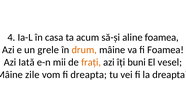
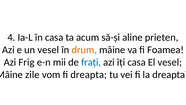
aline foamea: foamea -> prieten (162, 37)
un grele: grele -> vesel (48, 50)
Iată: Iată -> Frig (27, 62)
frați colour: orange -> blue (91, 62)
îți buni: buni -> casa (137, 62)
